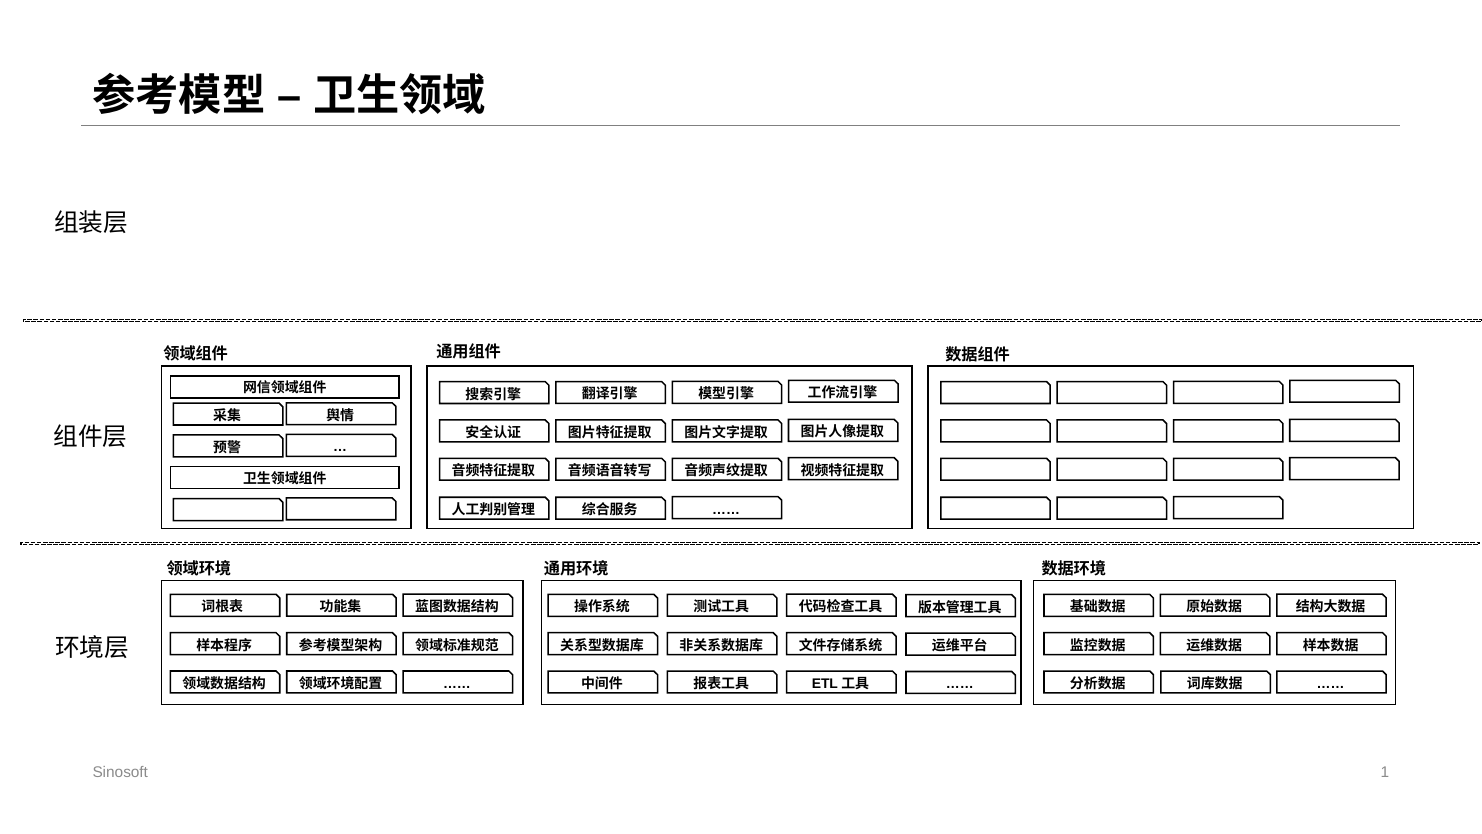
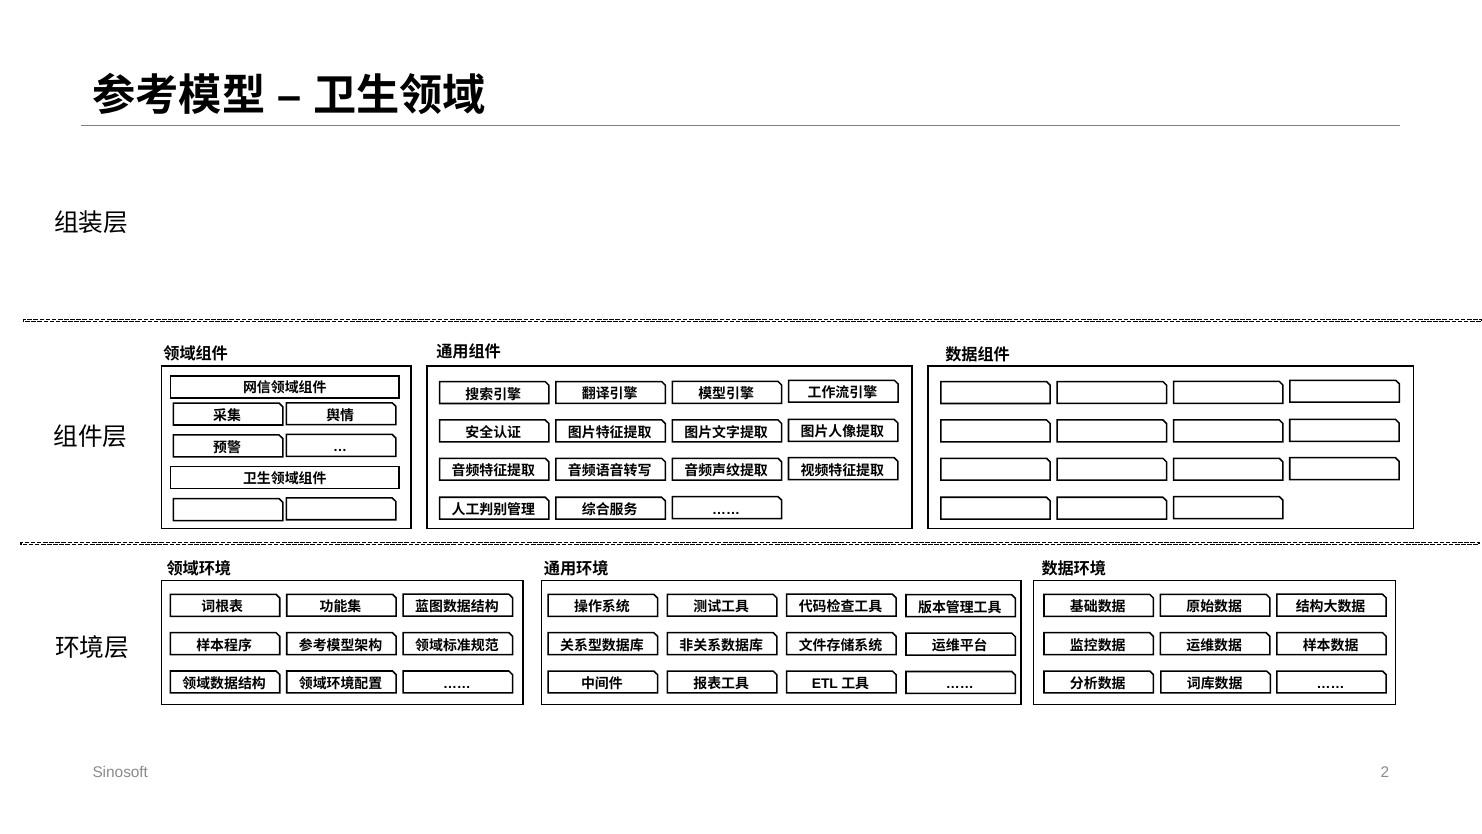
1: 1 -> 2 (1385, 772)
